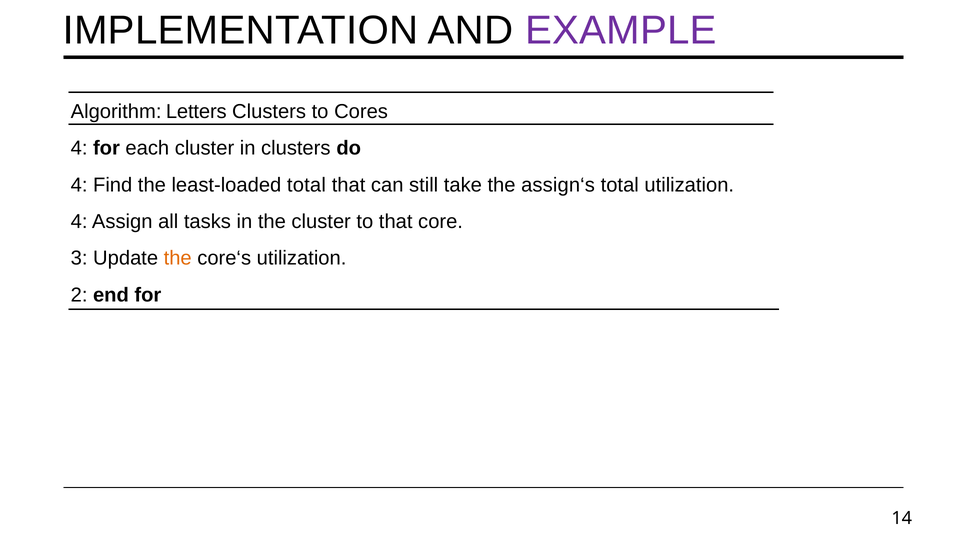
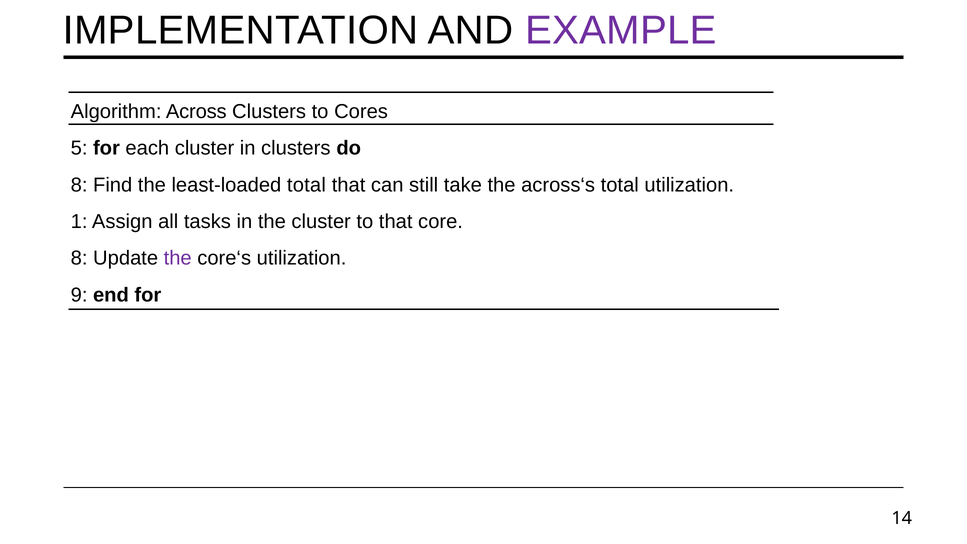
Letters: Letters -> Across (196, 112)
4: 4 -> 5 (79, 148)
4: 4 -> 8 (79, 185)
assign‘s: assign‘s -> across‘s (558, 185)
4: 4 -> 1 (79, 222)
3: 3 -> 8 (79, 258)
the colour: orange -> purple (178, 258)
2: 2 -> 9 (79, 295)
